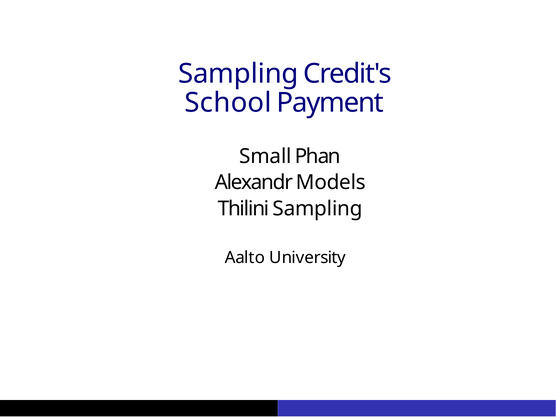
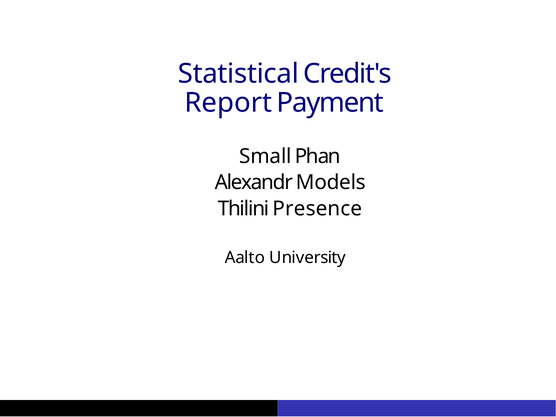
Sampling: Sampling -> Statistical (238, 74)
School: School -> Report (228, 103)
Thilini Sampling: Sampling -> Presence (317, 209)
